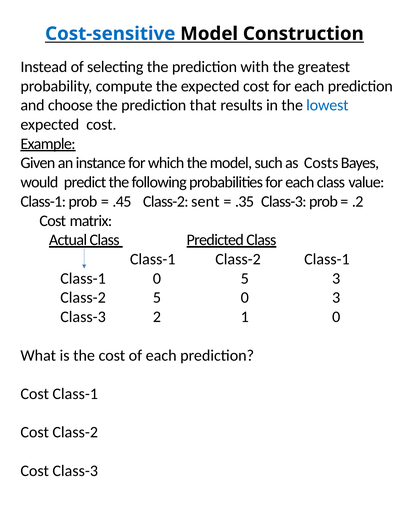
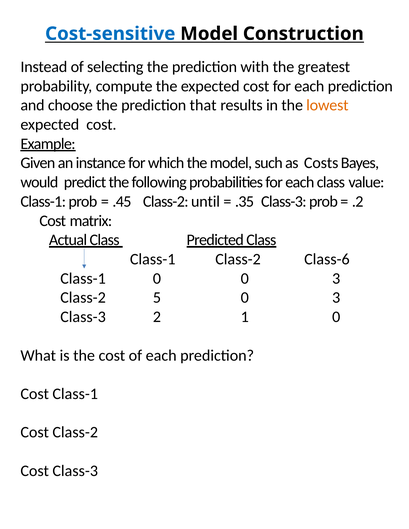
lowest colour: blue -> orange (327, 105)
sent: sent -> until (206, 202)
Class-2 Class-1: Class-1 -> Class-6 (327, 259)
0 5: 5 -> 0 (245, 279)
